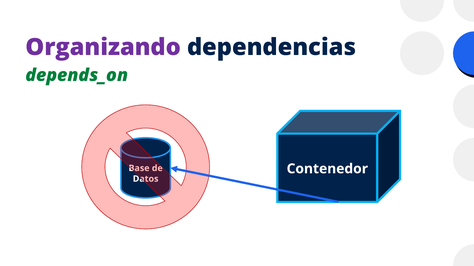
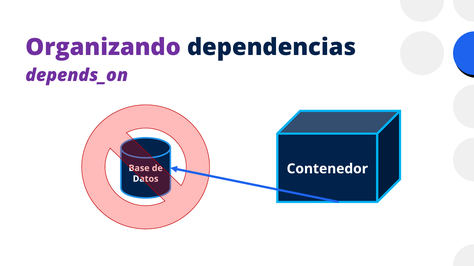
depends_on colour: green -> purple (77, 75)
